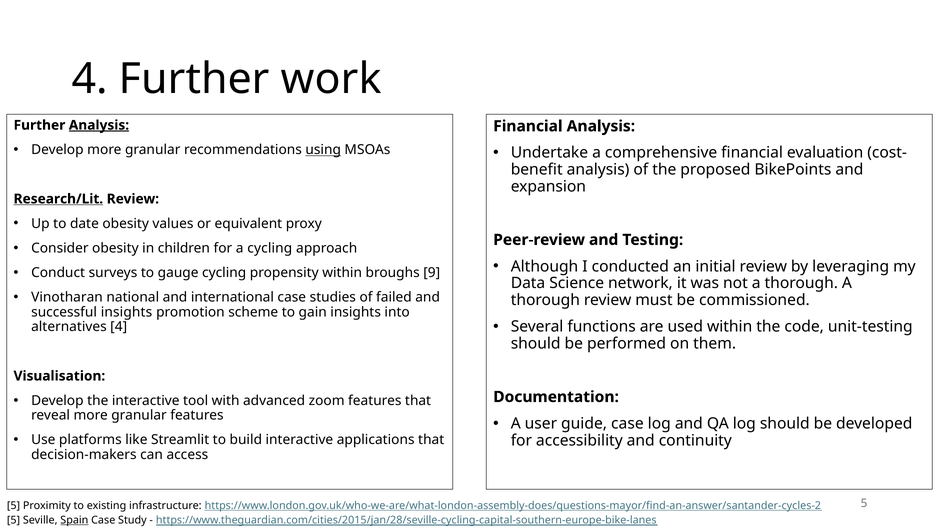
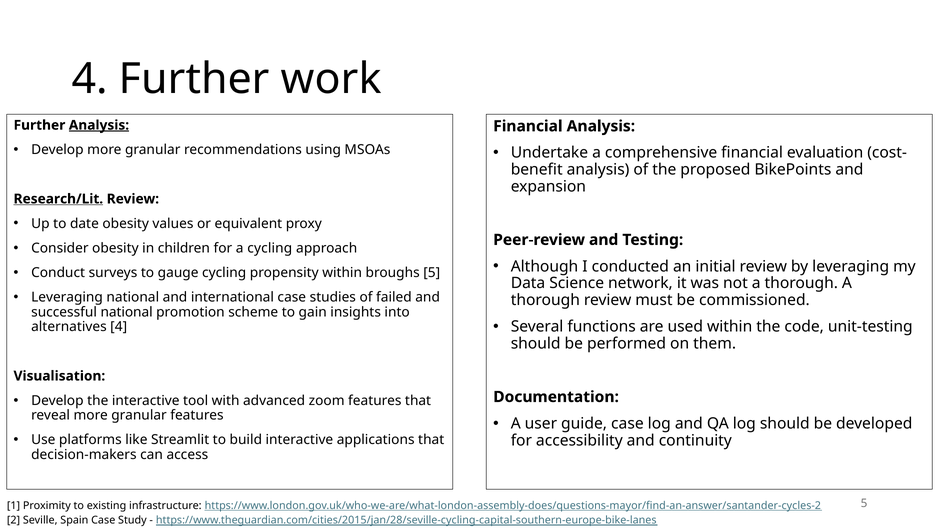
using underline: present -> none (323, 150)
broughs 9: 9 -> 5 (432, 273)
Vinotharan: Vinotharan -> Leveraging (67, 297)
successful insights: insights -> national (127, 312)
5: 5 -> 1 (14, 506)
5: 5 -> 2 (14, 520)
Spain underline: present -> none (74, 520)
